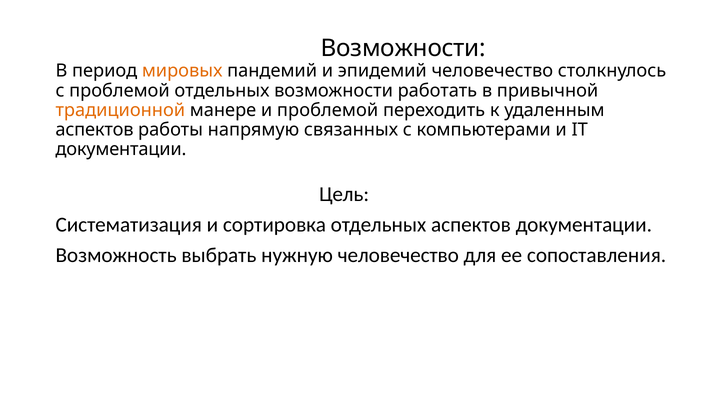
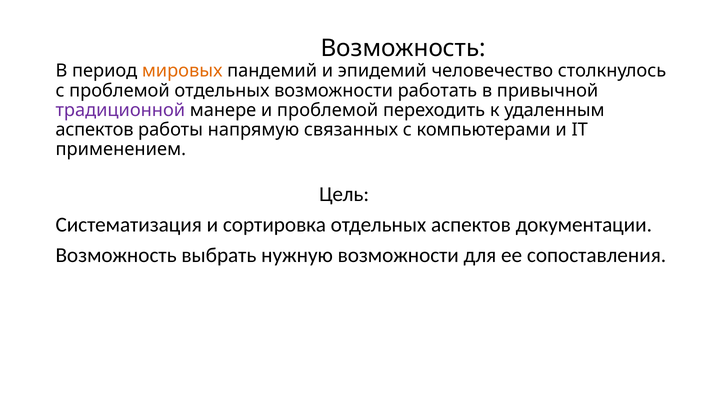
Возможности: Возможности -> Возможность (403, 48)
традиционной colour: orange -> purple (120, 110)
документации: документации -> применением (121, 150)
нужную человечество: человечество -> возможности (398, 256)
